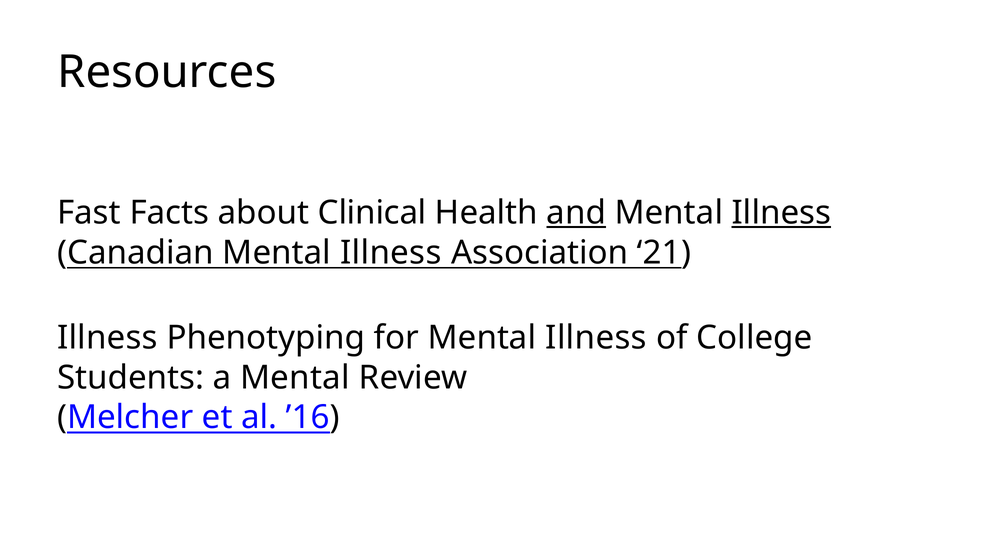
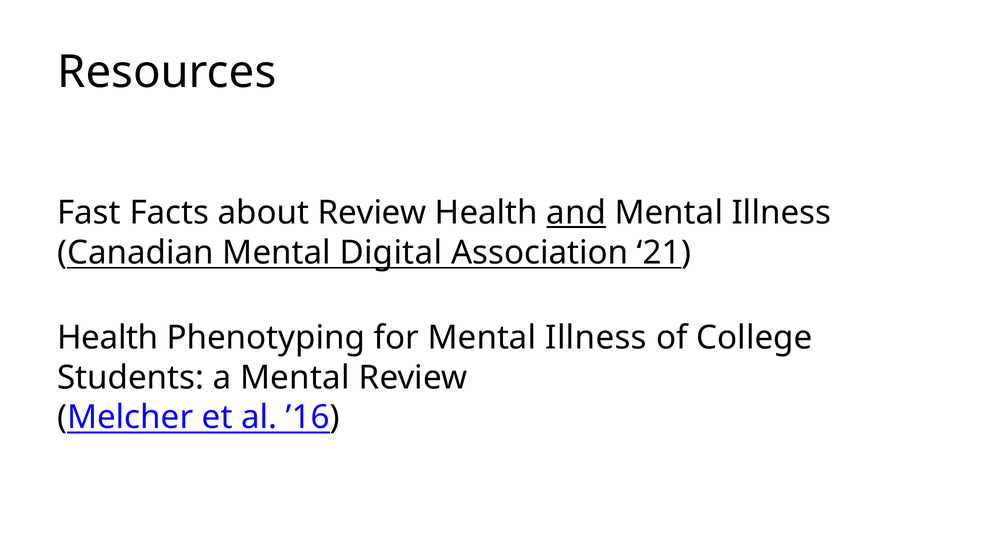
about Clinical: Clinical -> Review (372, 213)
Illness underline: present -> none (781, 213)
Canadian Mental Illness: Illness -> Digital (391, 253)
Illness: Illness -> Health (108, 337)
